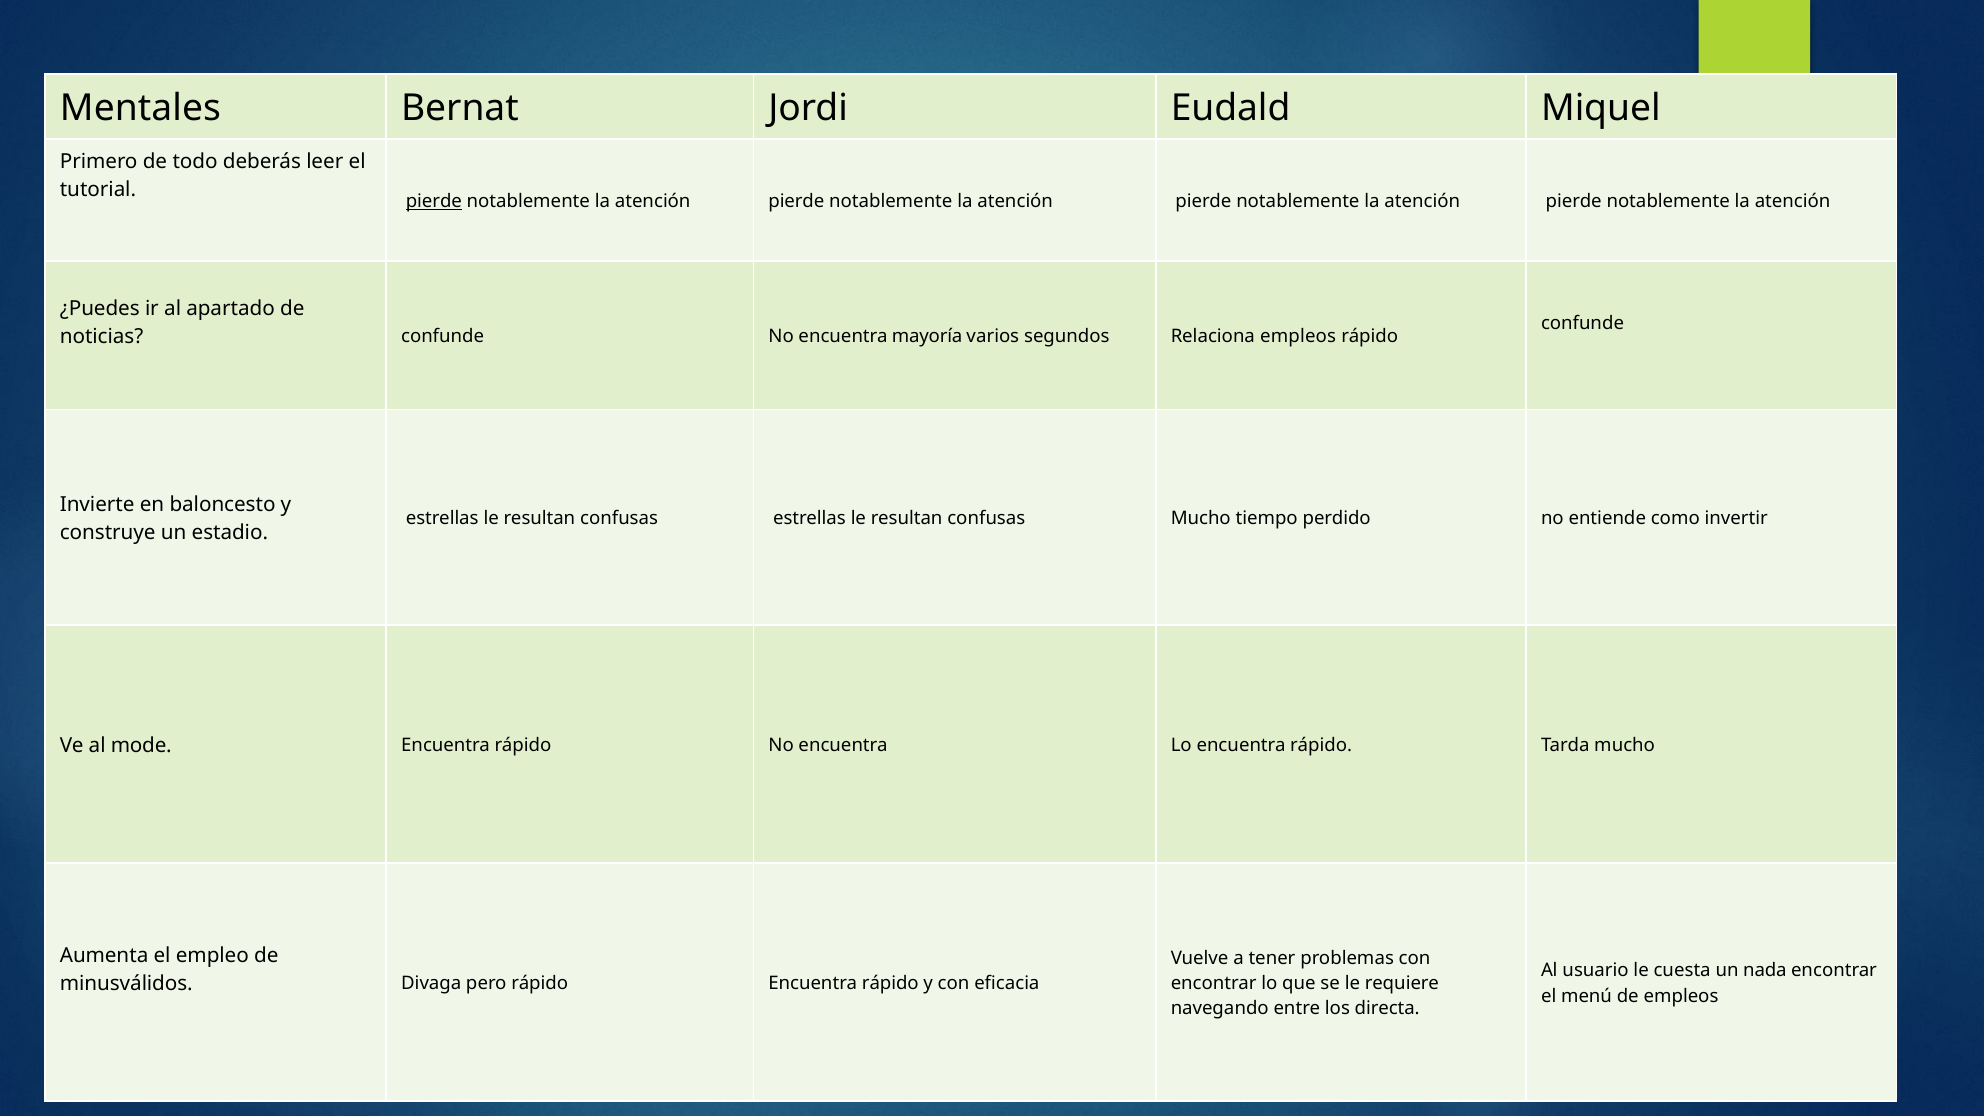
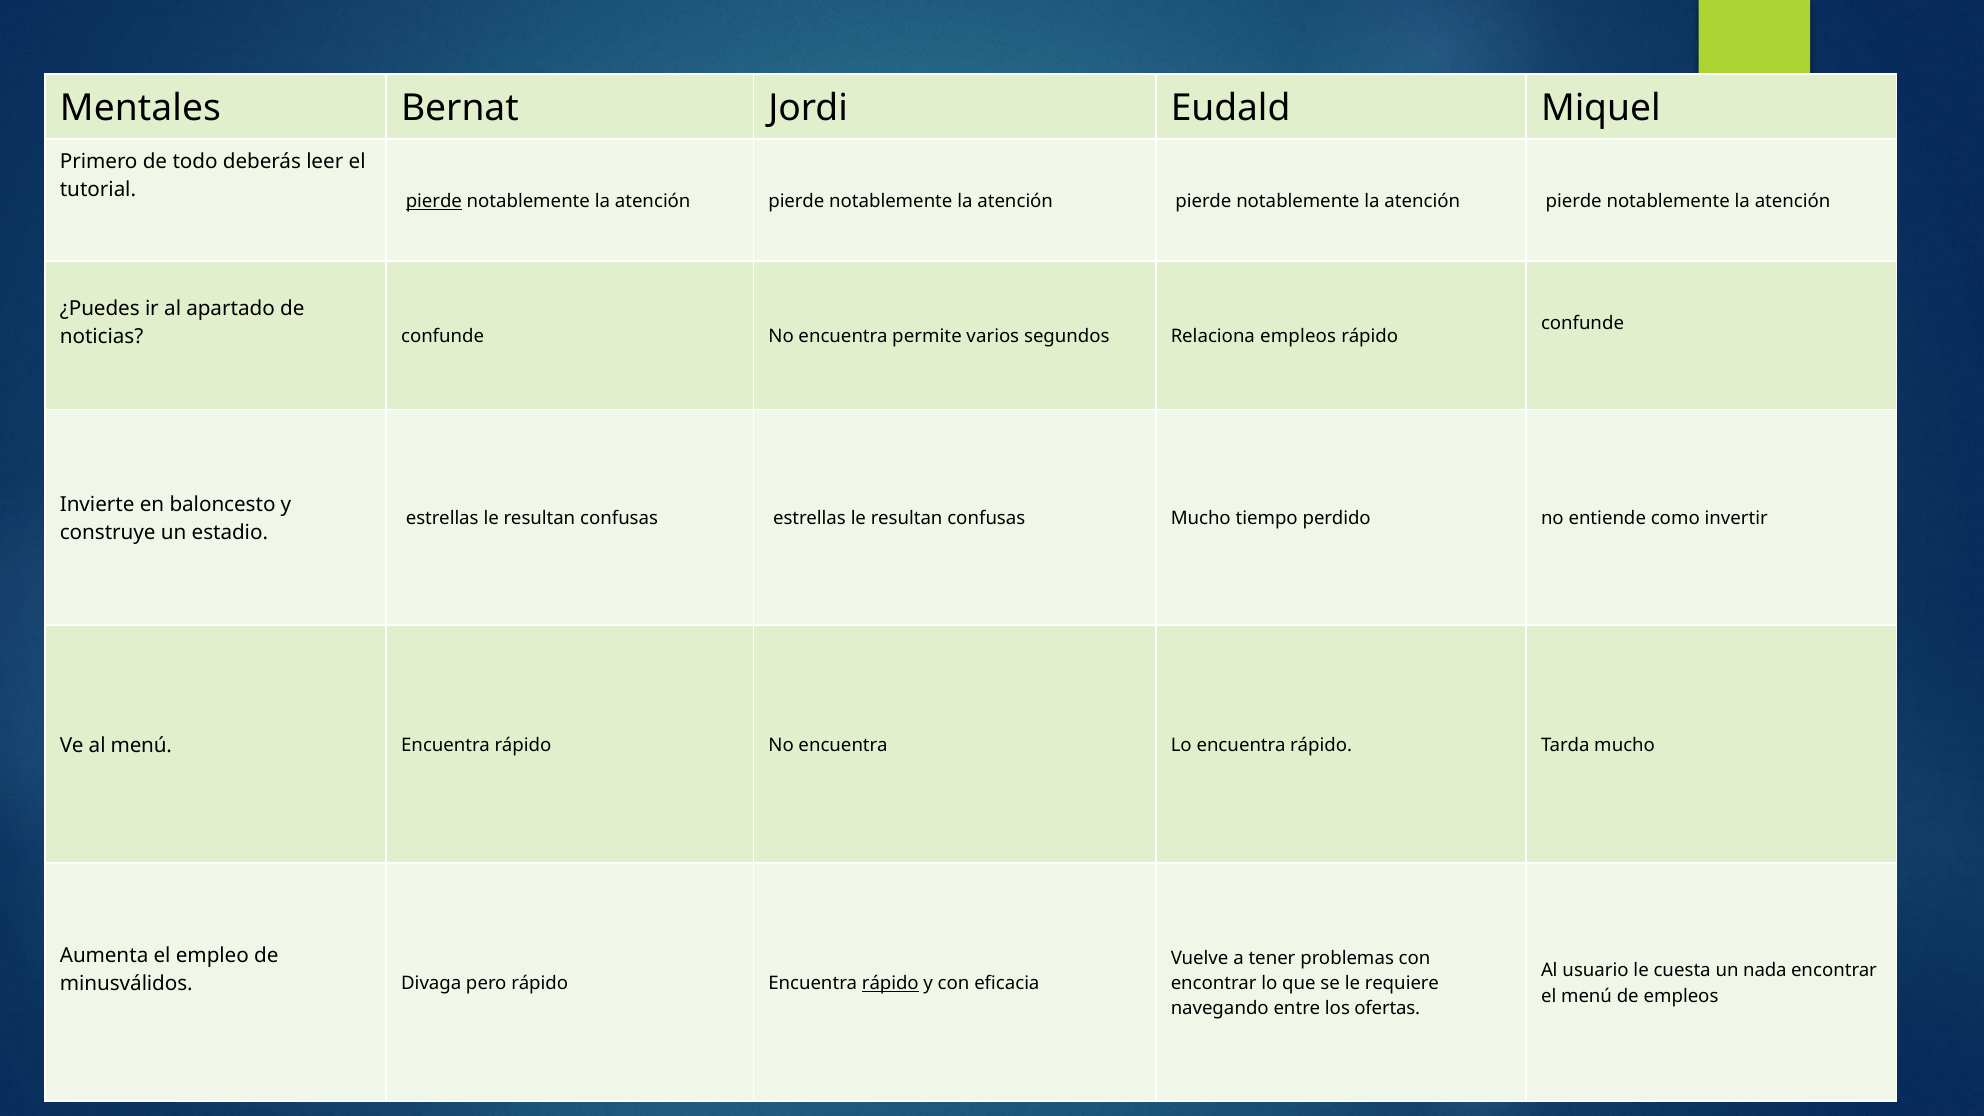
mayoría: mayoría -> permite (927, 336)
al mode: mode -> menú (141, 745)
rápido underline: none -> present (890, 983)
directa: directa -> ofertas (1387, 1009)
